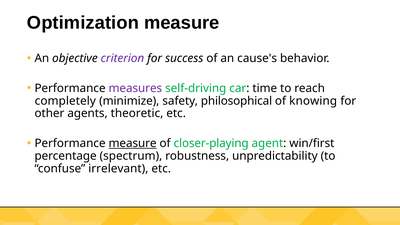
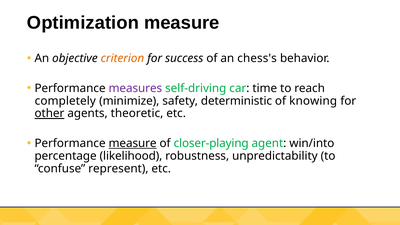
criterion colour: purple -> orange (122, 58)
cause's: cause's -> chess's (257, 58)
philosophical: philosophical -> deterministic (236, 101)
other underline: none -> present (49, 113)
win/first: win/first -> win/into (312, 143)
spectrum: spectrum -> likelihood (131, 156)
irrelevant: irrelevant -> represent (118, 169)
